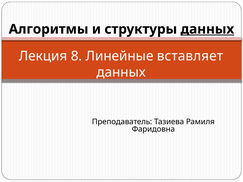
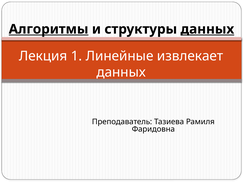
Алгоритмы underline: none -> present (49, 29)
8: 8 -> 1 (77, 56)
вставляет: вставляет -> извлекает (190, 56)
